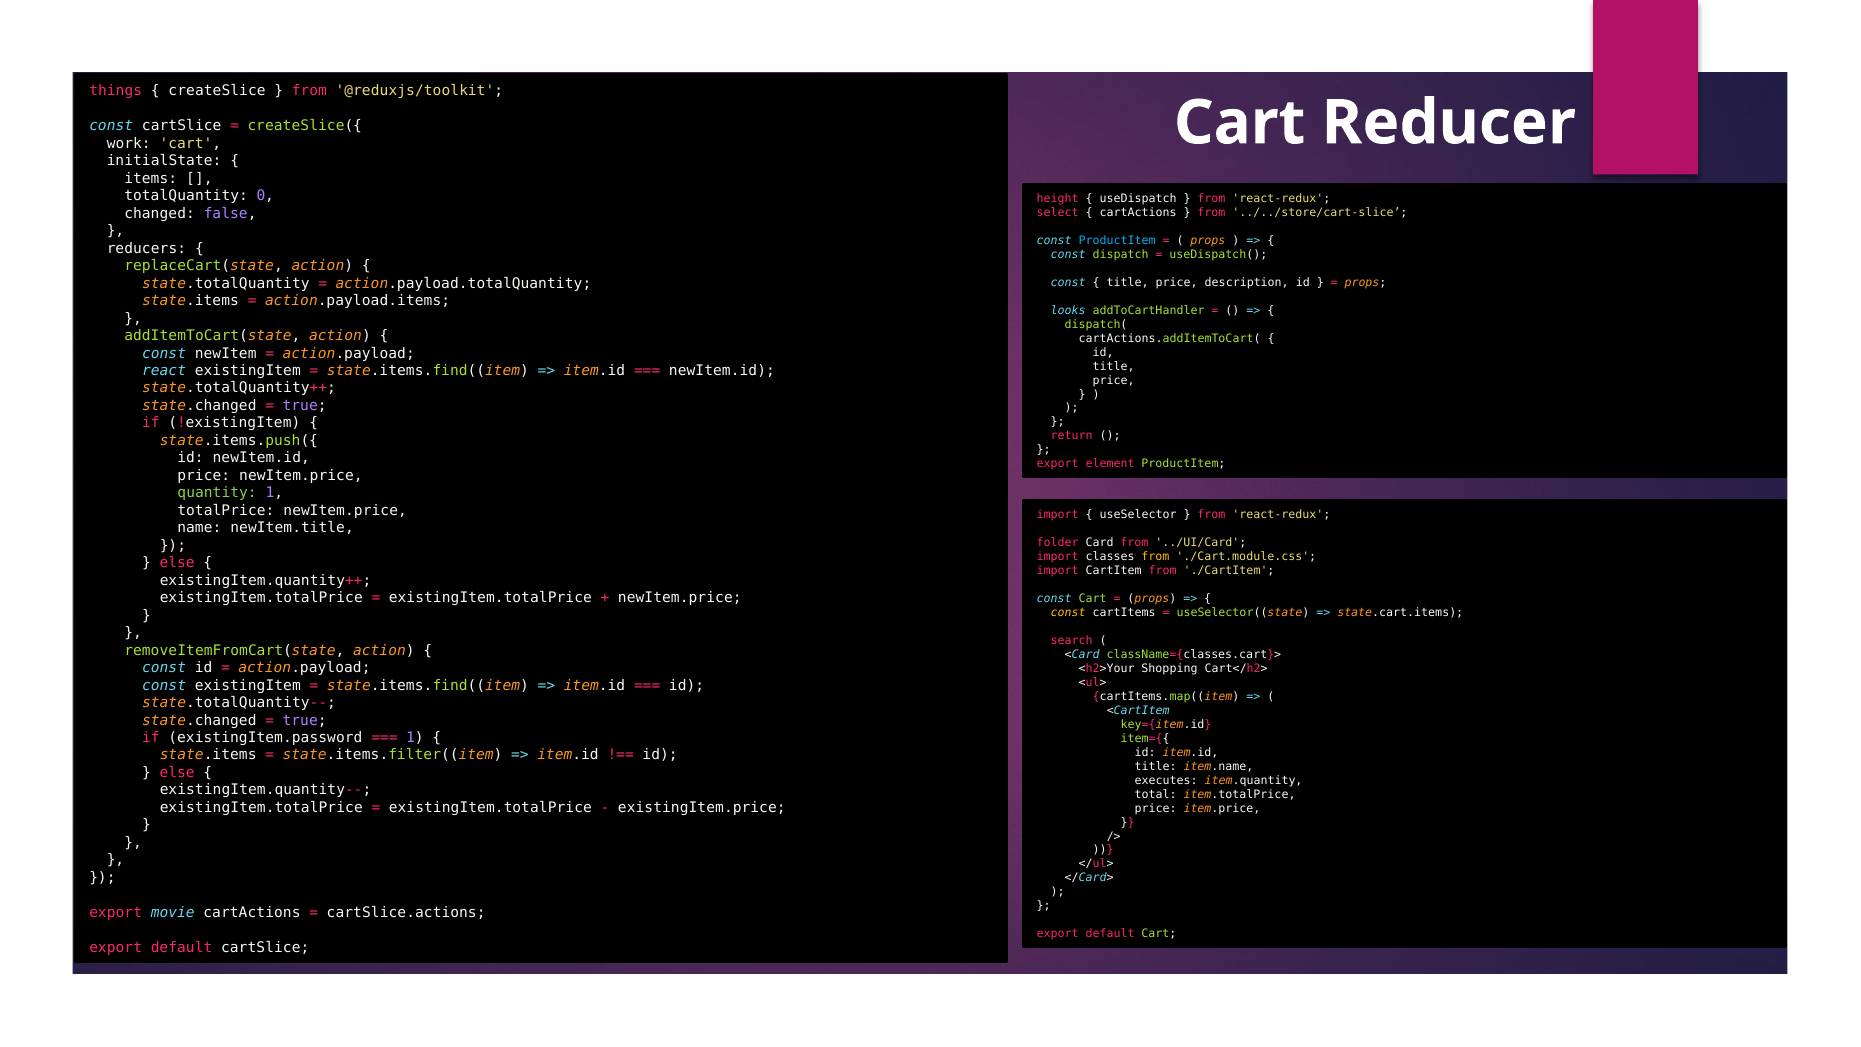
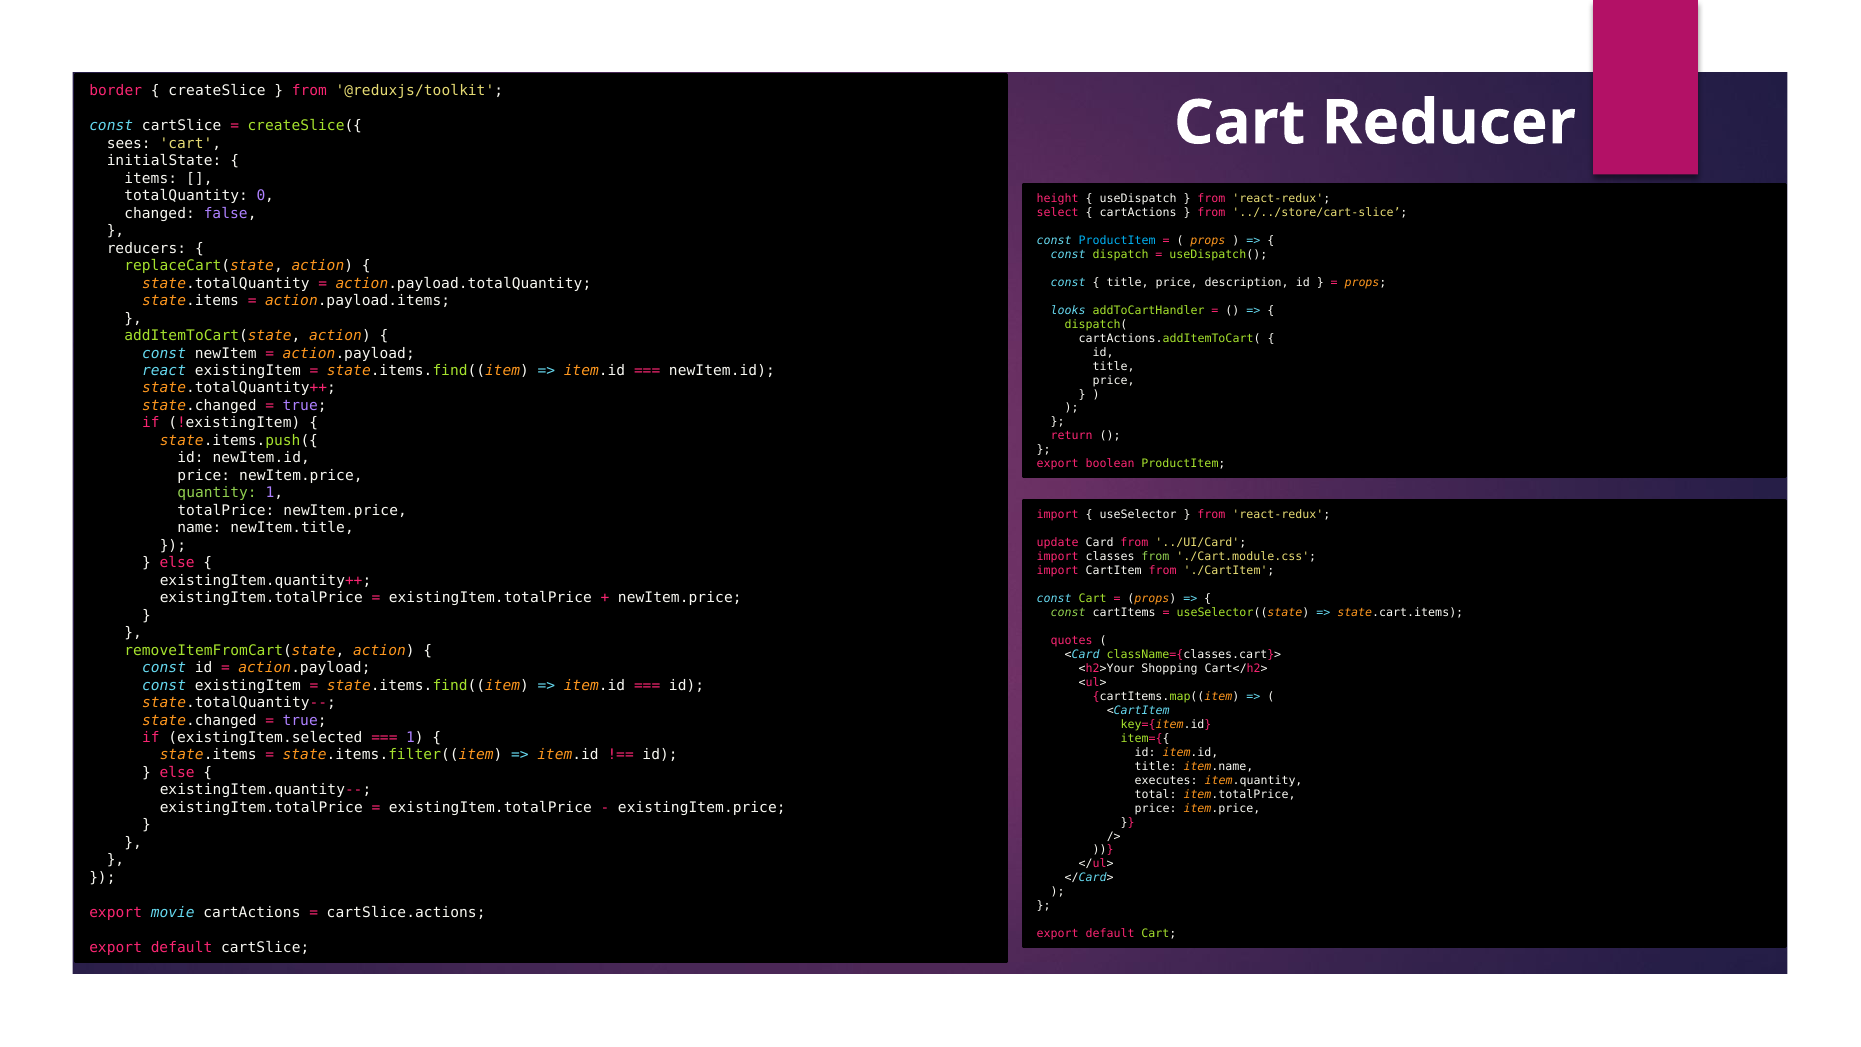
things: things -> border (116, 91)
work: work -> sees (129, 143)
element: element -> boolean (1110, 464)
folder: folder -> update (1058, 543)
from colour: yellow -> light green (1155, 557)
const colour: yellow -> light green (1068, 613)
search: search -> quotes (1072, 641)
existingItem.password: existingItem.password -> existingItem.selected (265, 738)
